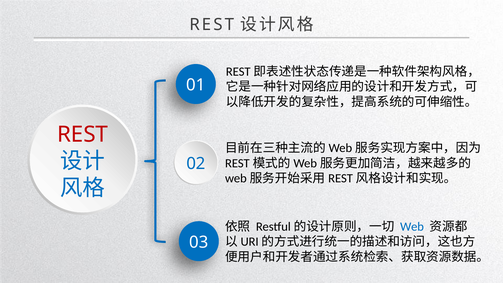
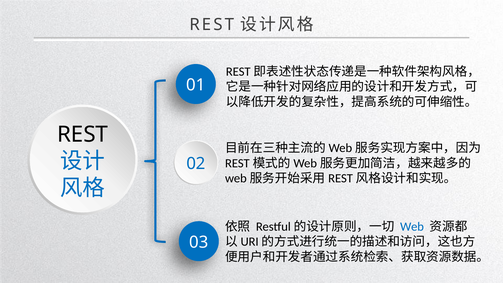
REST colour: red -> black (83, 134)
